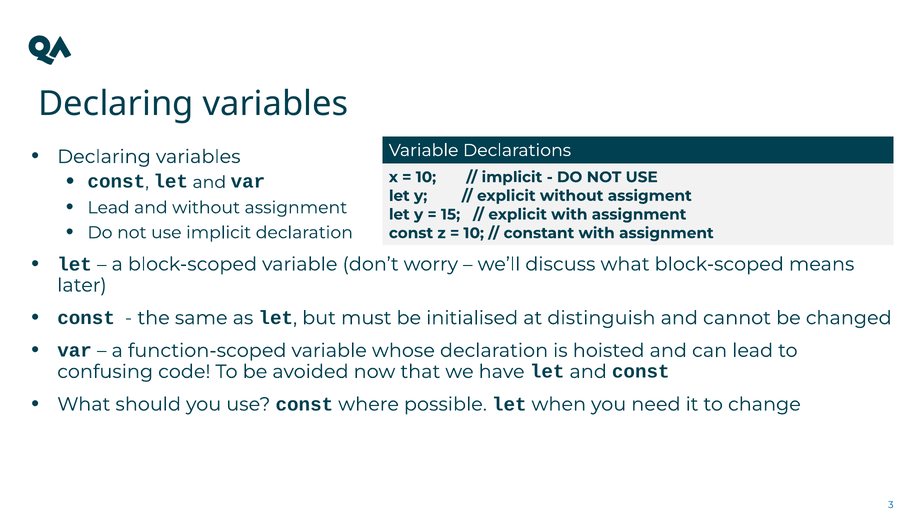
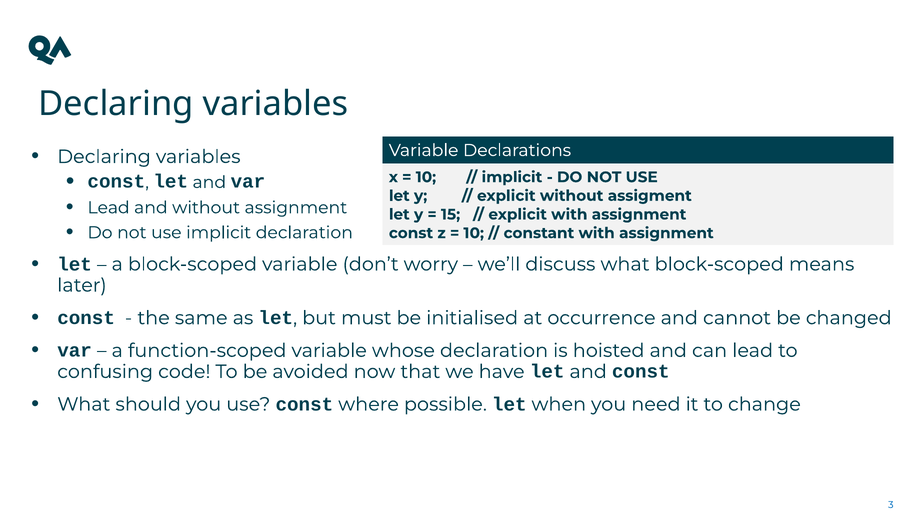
distinguish: distinguish -> occurrence (601, 318)
